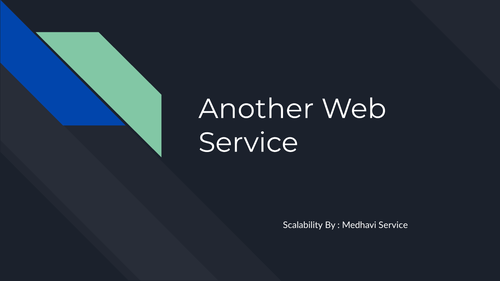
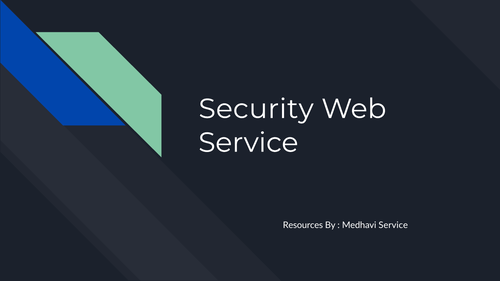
Another: Another -> Security (256, 109)
Scalability: Scalability -> Resources (303, 226)
